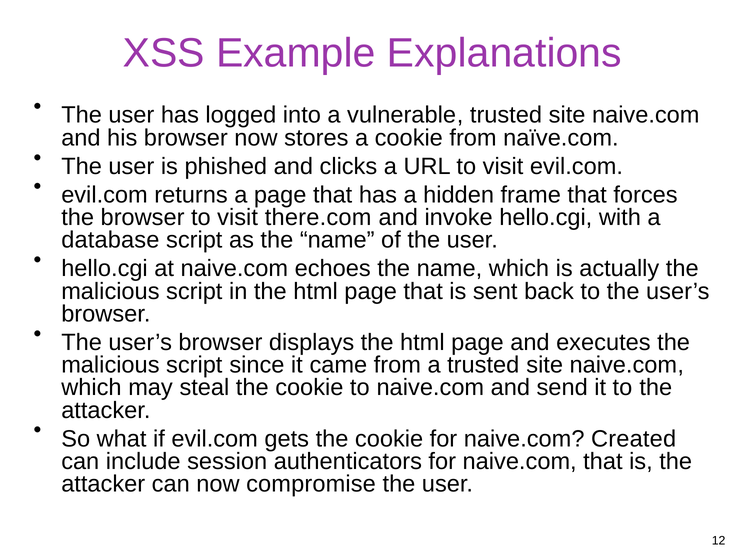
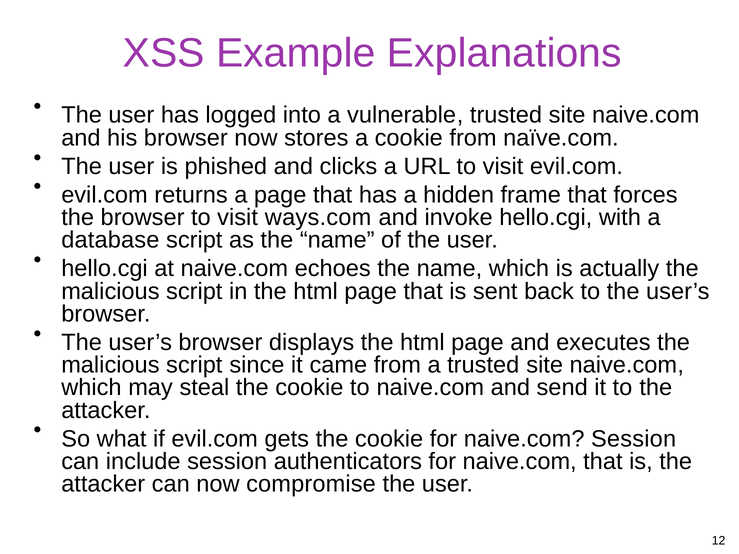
there.com: there.com -> ways.com (318, 218)
naive.com Created: Created -> Session (634, 439)
